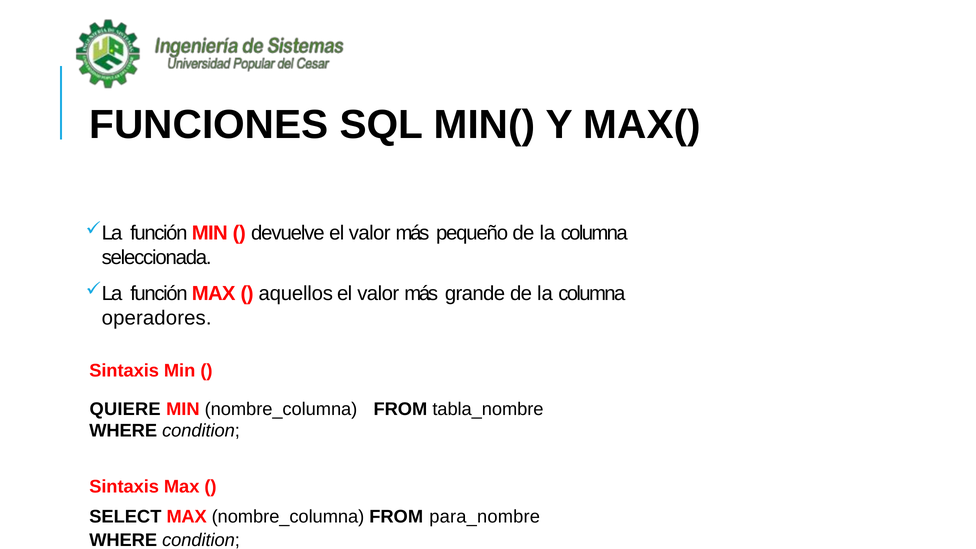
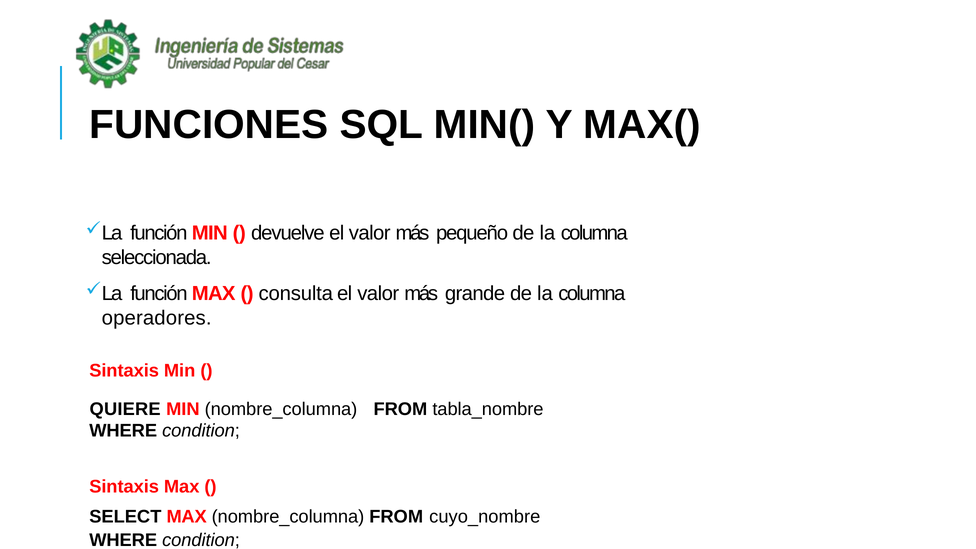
aquellos: aquellos -> consulta (296, 294)
para_nombre: para_nombre -> cuyo_nombre (485, 517)
